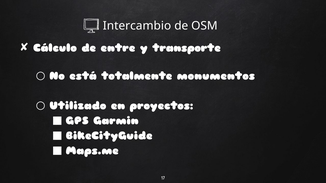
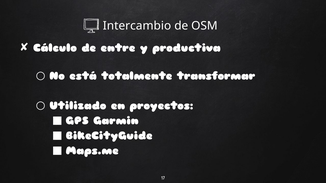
transporte: transporte -> productiva (186, 48)
monumentos: monumentos -> transformar (216, 76)
